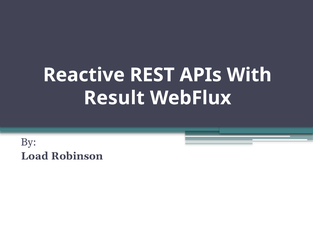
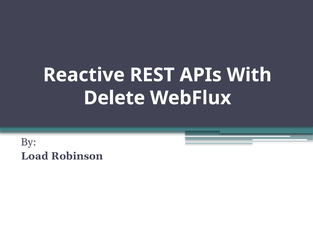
Result: Result -> Delete (114, 98)
